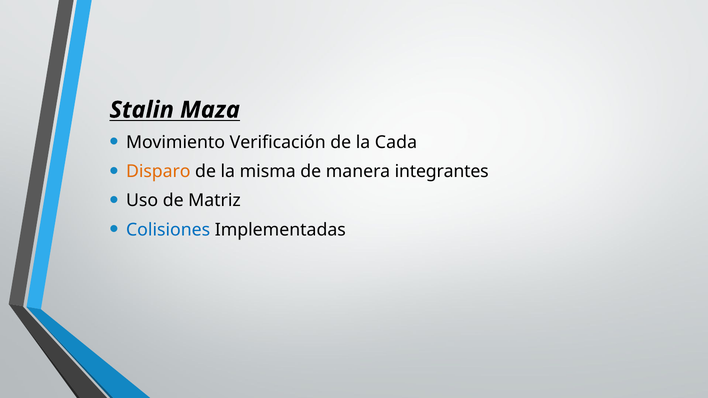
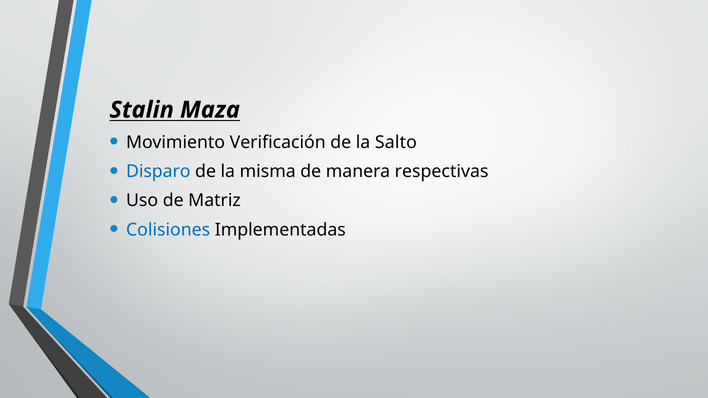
Cada: Cada -> Salto (396, 142)
Disparo colour: orange -> blue (158, 172)
integrantes: integrantes -> respectivas (442, 172)
